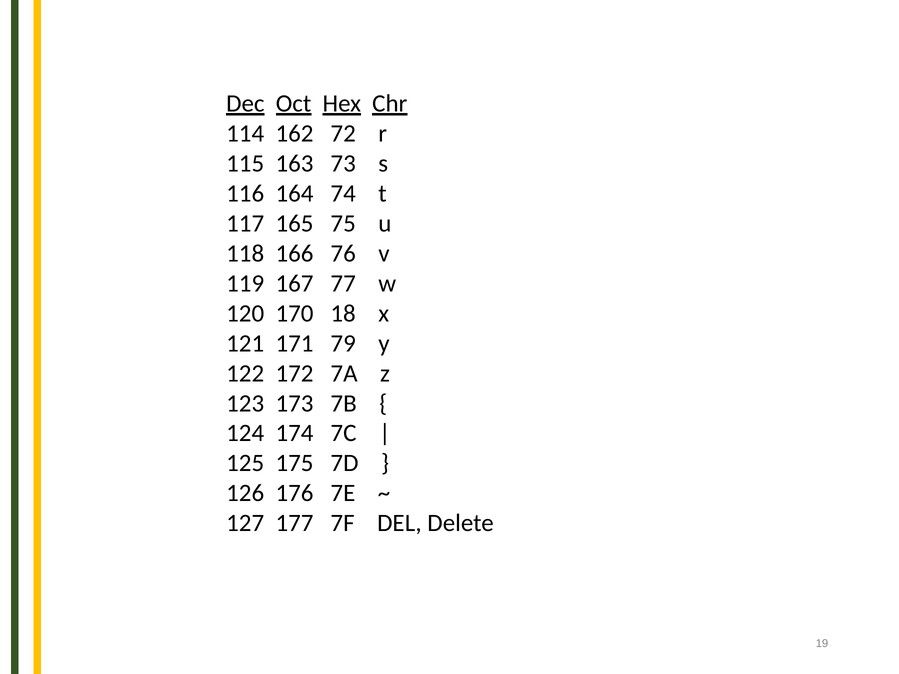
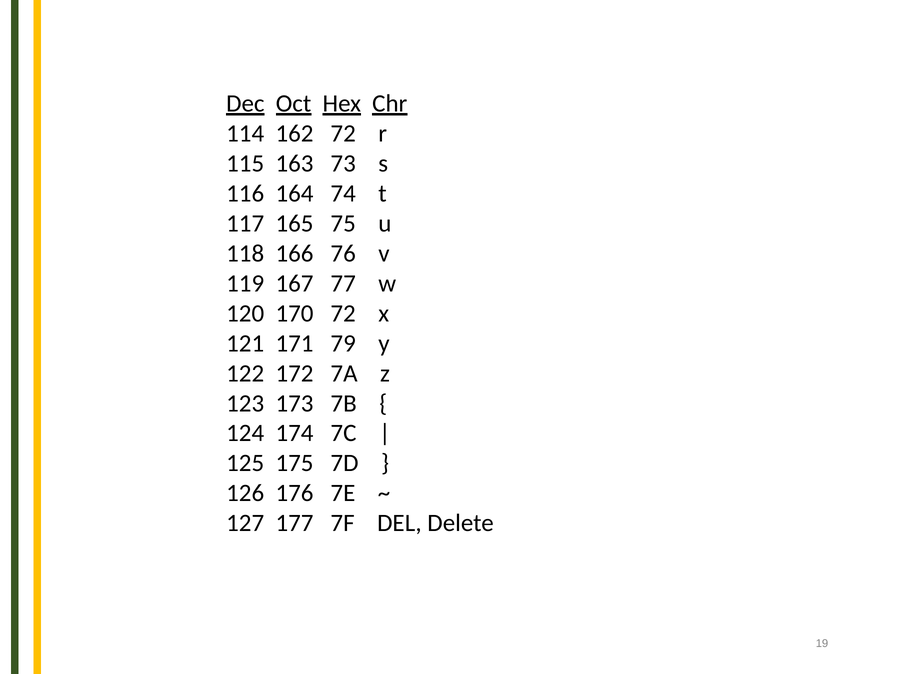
170 18: 18 -> 72 (343, 313)
